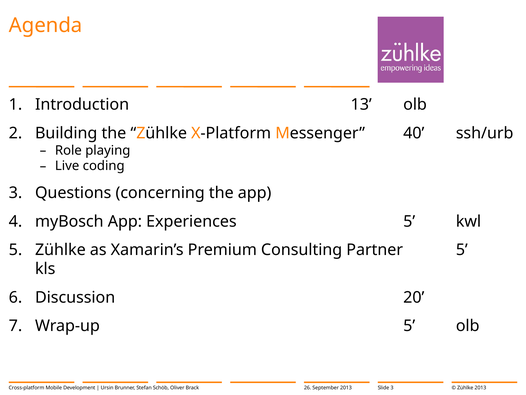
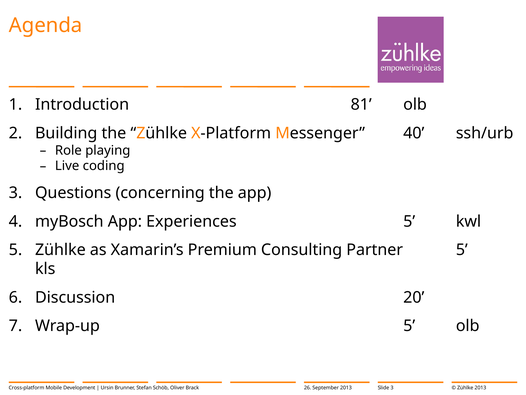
13: 13 -> 81 (361, 105)
